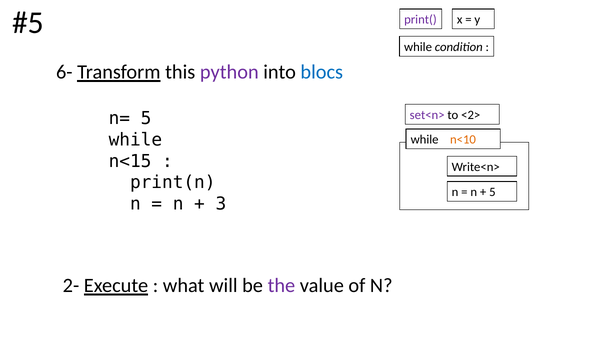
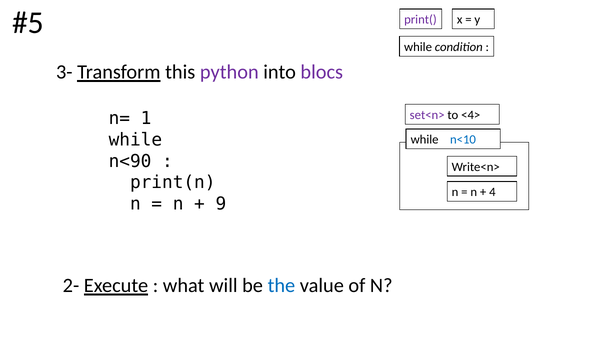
6-: 6- -> 3- (64, 72)
blocs colour: blue -> purple (322, 72)
<2>: <2> -> <4> (471, 115)
n= 5: 5 -> 1 (146, 119)
n<10 colour: orange -> blue (463, 140)
n<15: n<15 -> n<90 (130, 161)
5: 5 -> 4 (492, 192)
3: 3 -> 9 (221, 204)
the colour: purple -> blue (281, 286)
